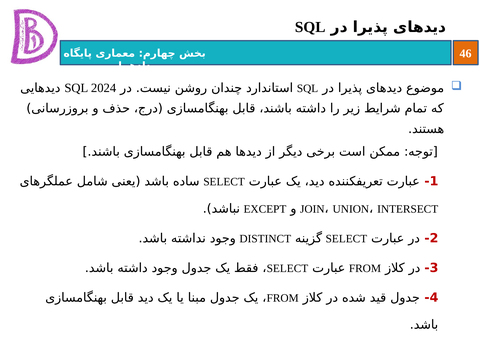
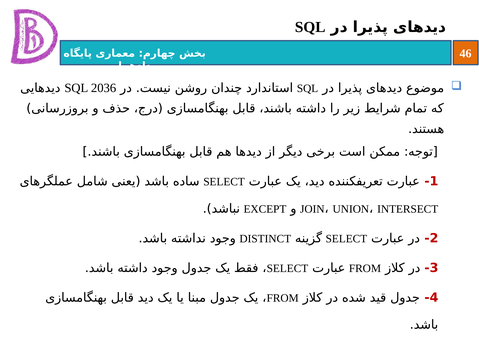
2024: 2024 -> 2036 (104, 88)
